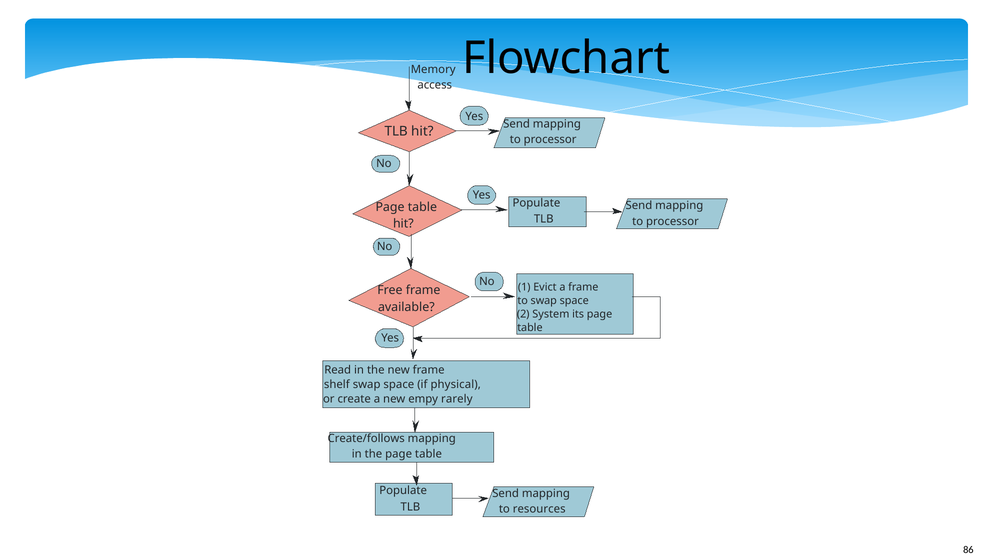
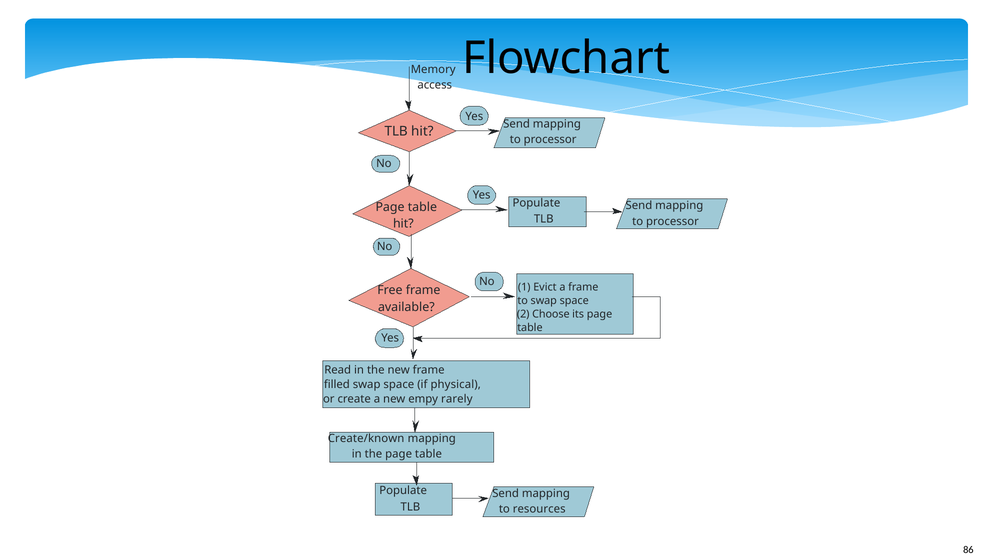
System: System -> Choose (551, 314)
shelf: shelf -> filled (337, 385)
Create/follows: Create/follows -> Create/known (366, 439)
